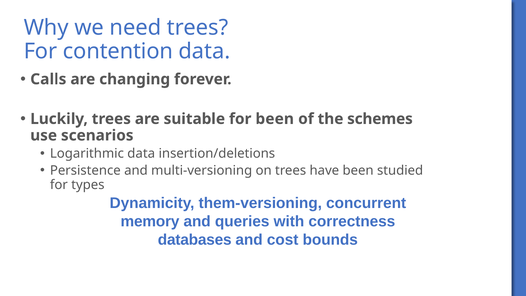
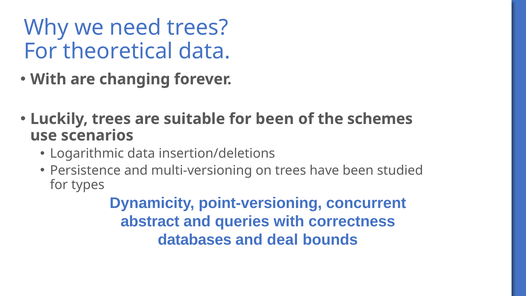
contention: contention -> theoretical (118, 51)
Calls: Calls -> With (48, 79)
them-versioning: them-versioning -> point-versioning (260, 203)
memory: memory -> abstract (150, 221)
cost: cost -> deal (283, 240)
